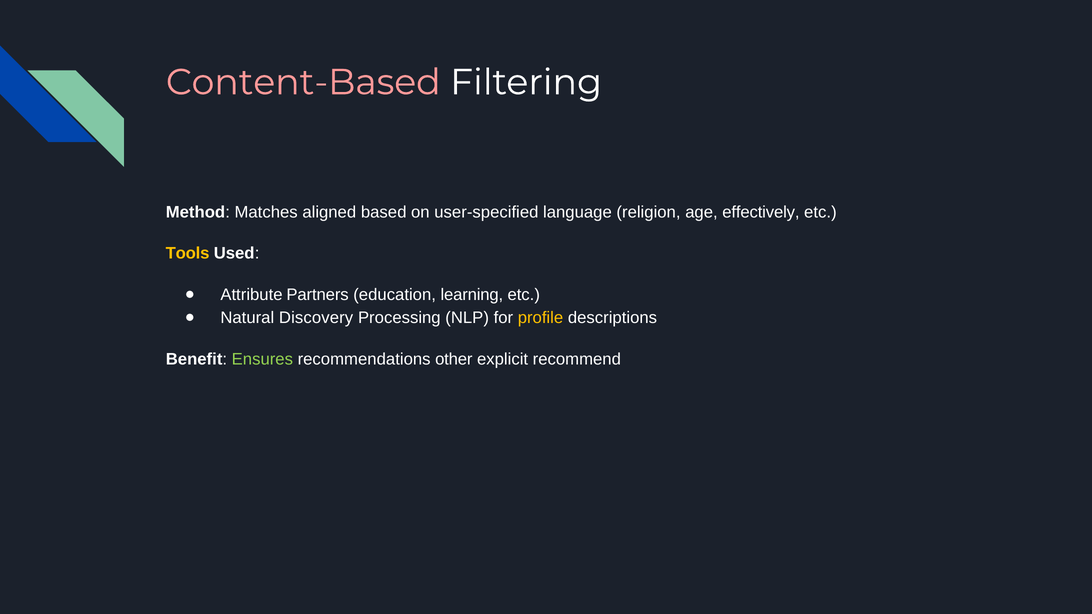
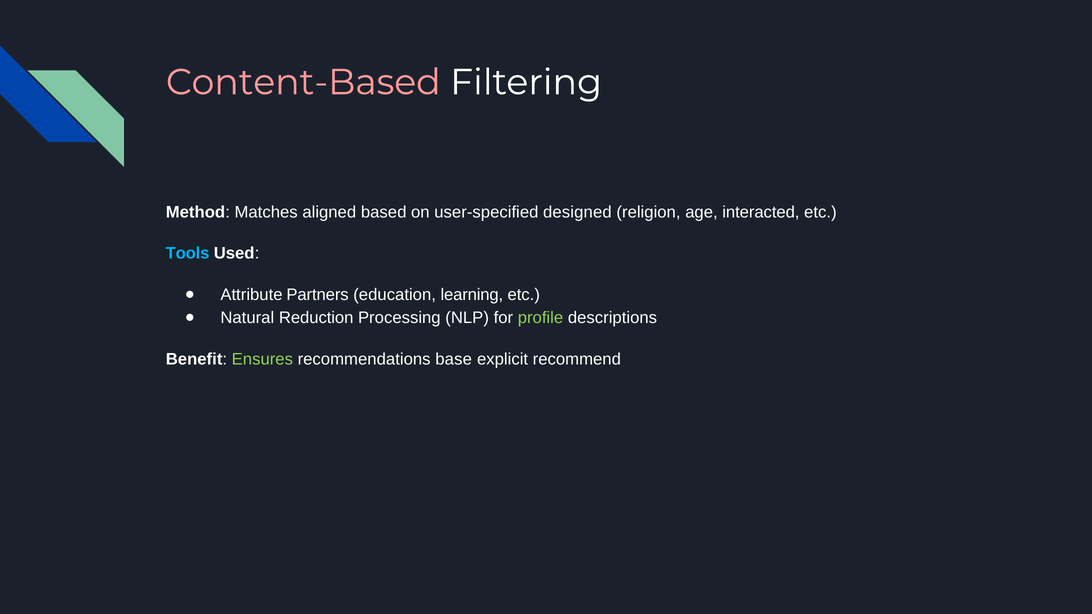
language: language -> designed (577, 212)
effectively: effectively -> interacted (761, 212)
Tools colour: yellow -> light blue (188, 254)
Discovery: Discovery -> Reduction (316, 318)
profile colour: yellow -> light green (540, 318)
other: other -> base (454, 359)
